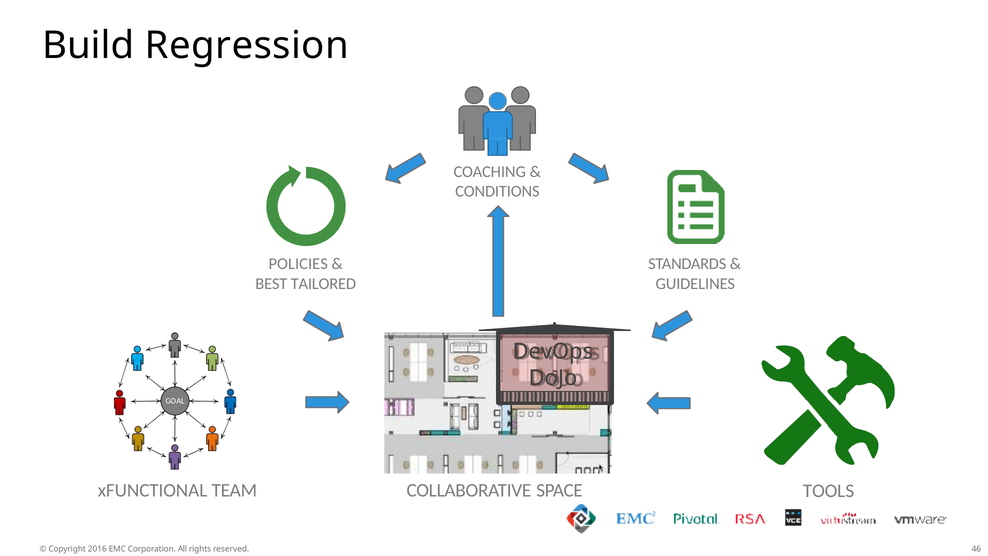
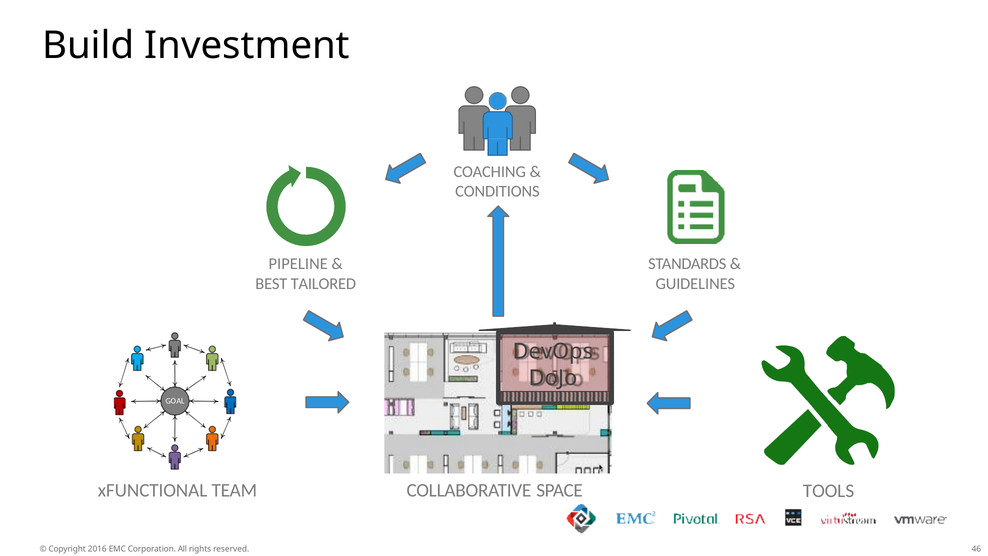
Regression: Regression -> Investment (247, 46)
POLICIES: POLICIES -> PIPELINE (298, 264)
